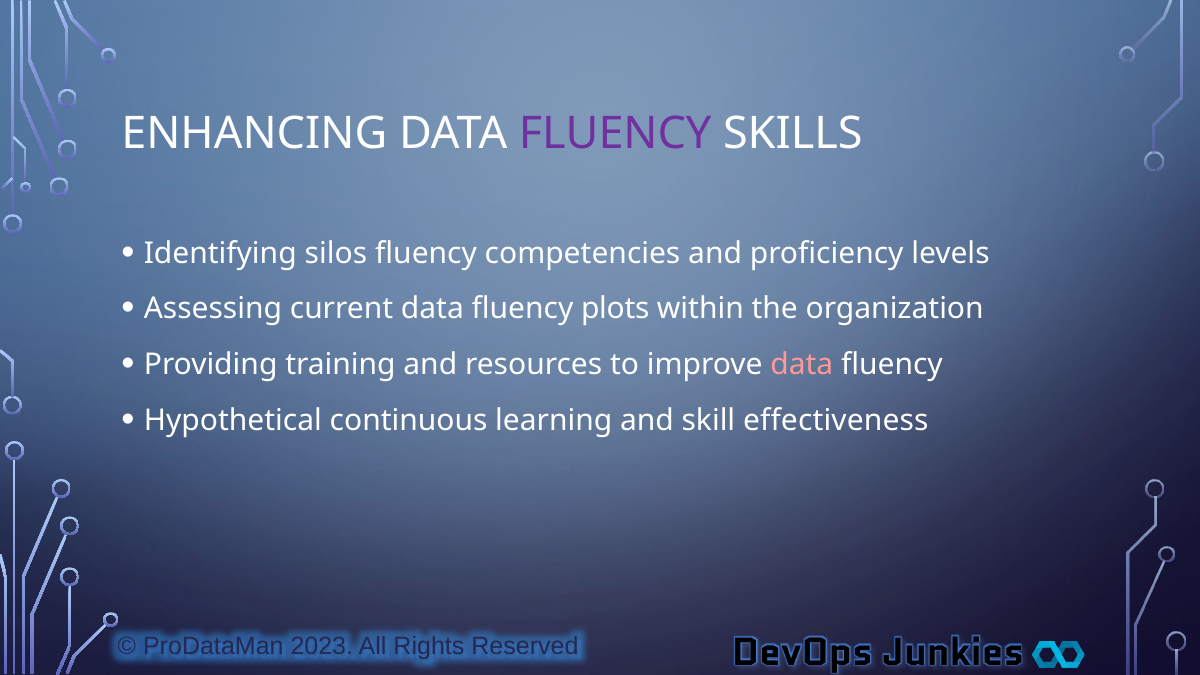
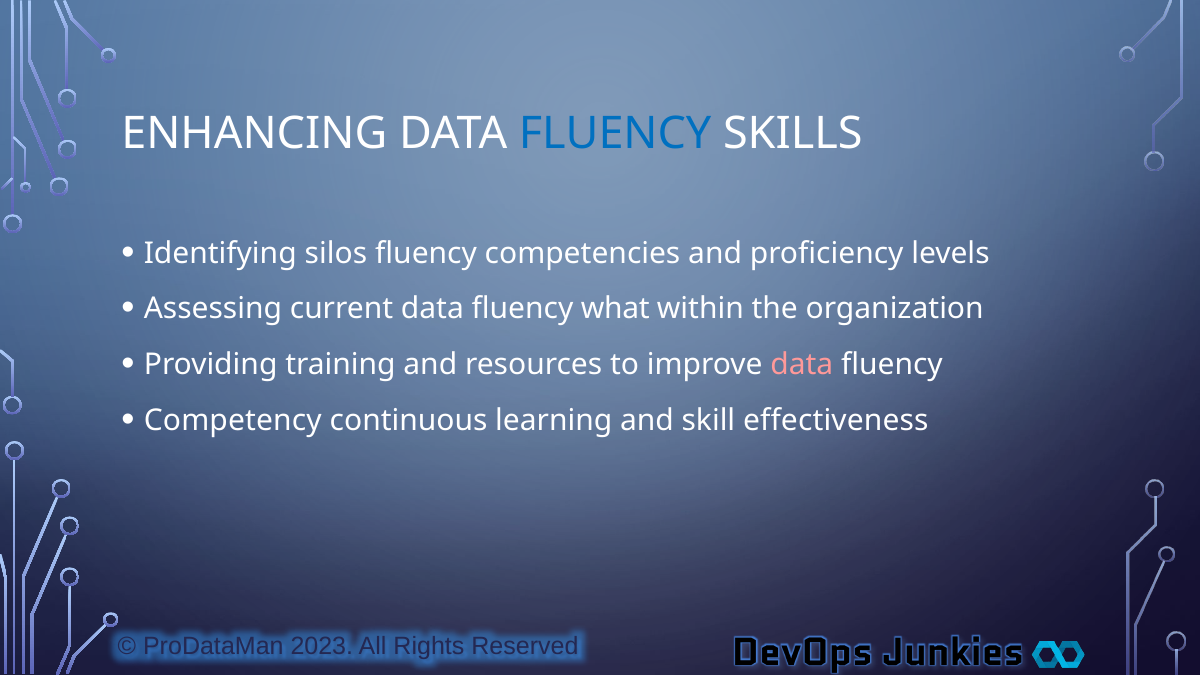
FLUENCY colour: purple -> blue (615, 133)
plots: plots -> what (615, 309)
Hypothetical: Hypothetical -> Competency (233, 420)
